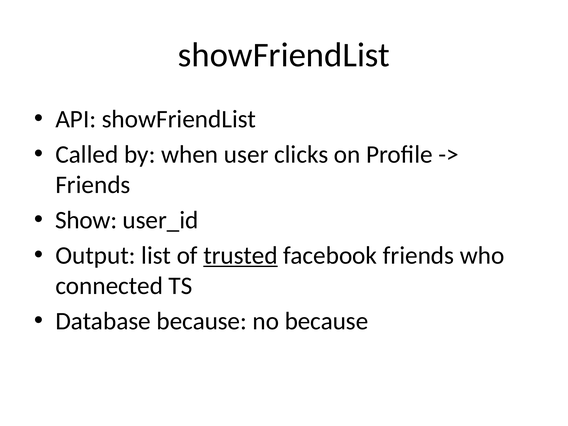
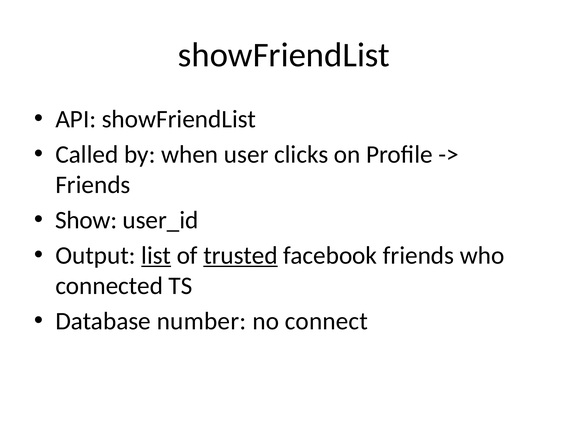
list underline: none -> present (156, 256)
Database because: because -> number (201, 321)
no because: because -> connect (326, 321)
